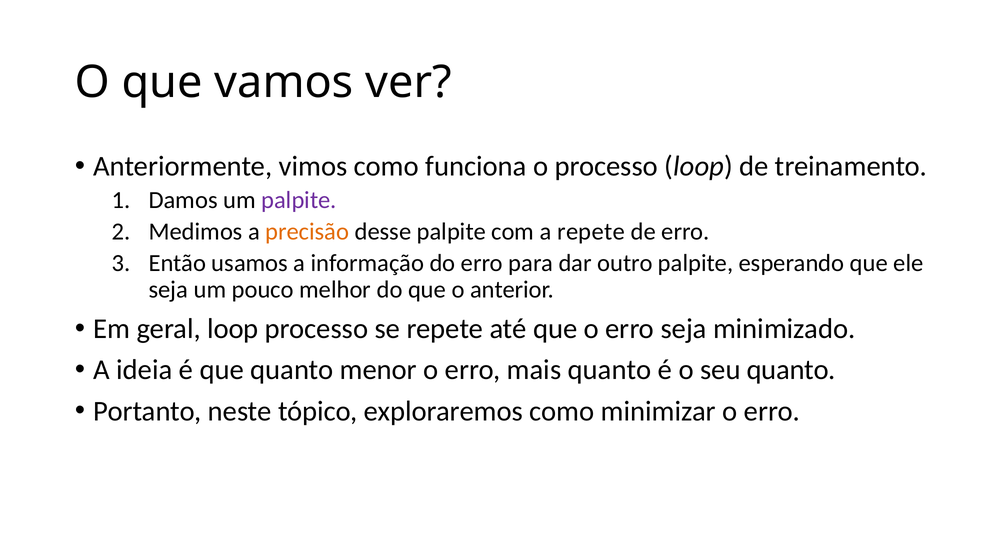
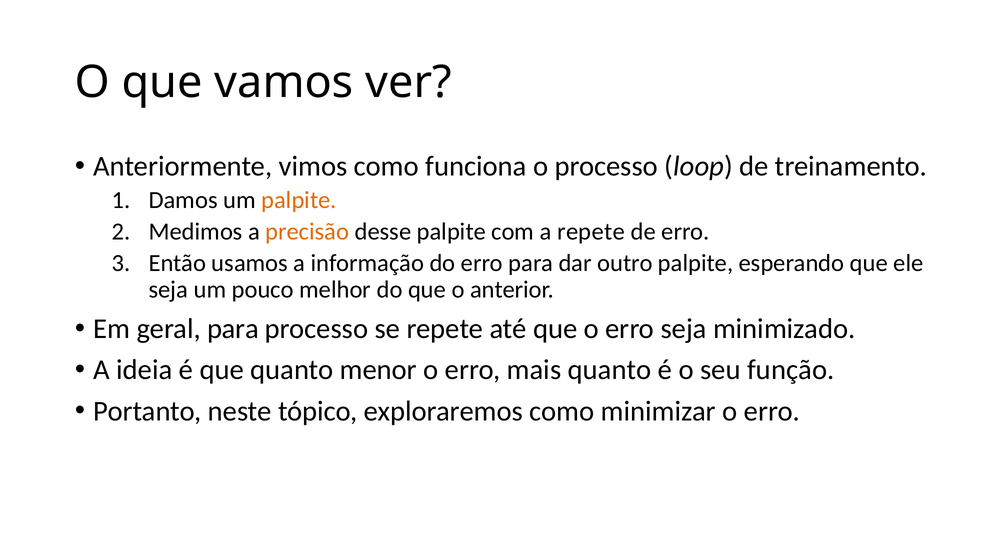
palpite colour: purple -> orange (299, 200)
geral loop: loop -> para (233, 329)
seu quanto: quanto -> função (791, 370)
